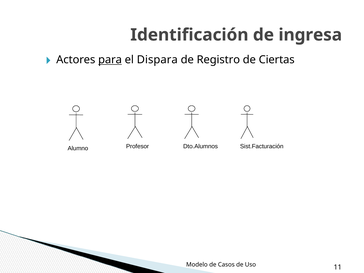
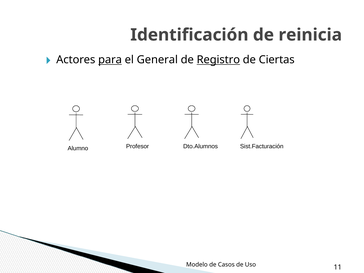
ingresa: ingresa -> reinicia (310, 35)
Dispara: Dispara -> General (157, 60)
Registro underline: none -> present (218, 60)
